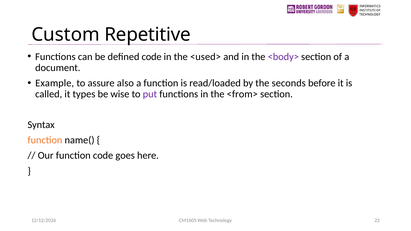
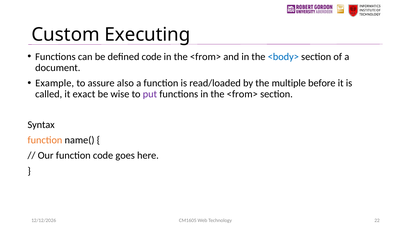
Repetitive: Repetitive -> Executing (148, 35)
<used>: <used> -> <from> (206, 57)
<body> colour: purple -> blue (283, 57)
seconds: seconds -> multiple (289, 83)
types: types -> exact (84, 94)
